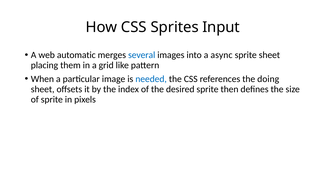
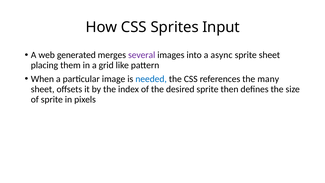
automatic: automatic -> generated (76, 55)
several colour: blue -> purple (142, 55)
doing: doing -> many (268, 79)
